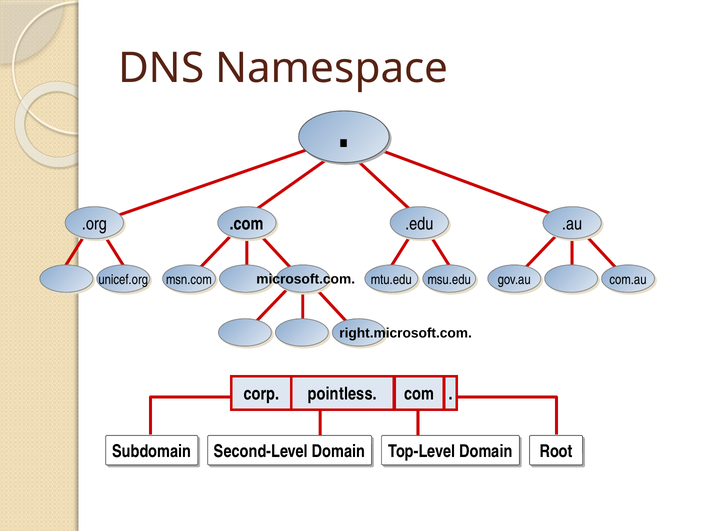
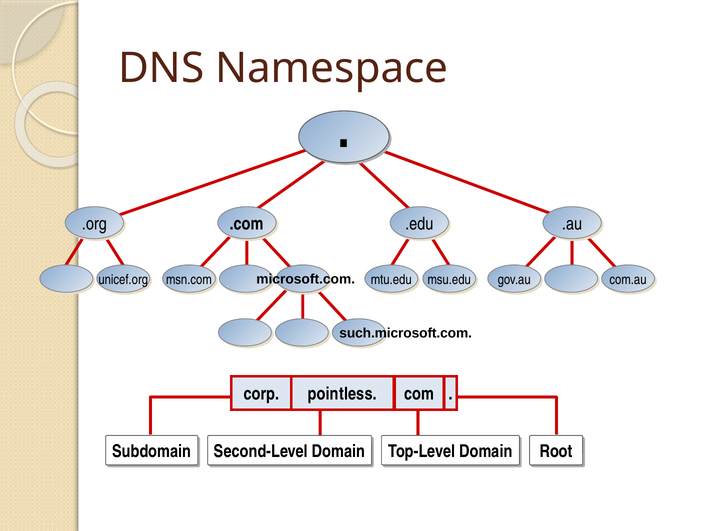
right.microsoft.com: right.microsoft.com -> such.microsoft.com (406, 333)
